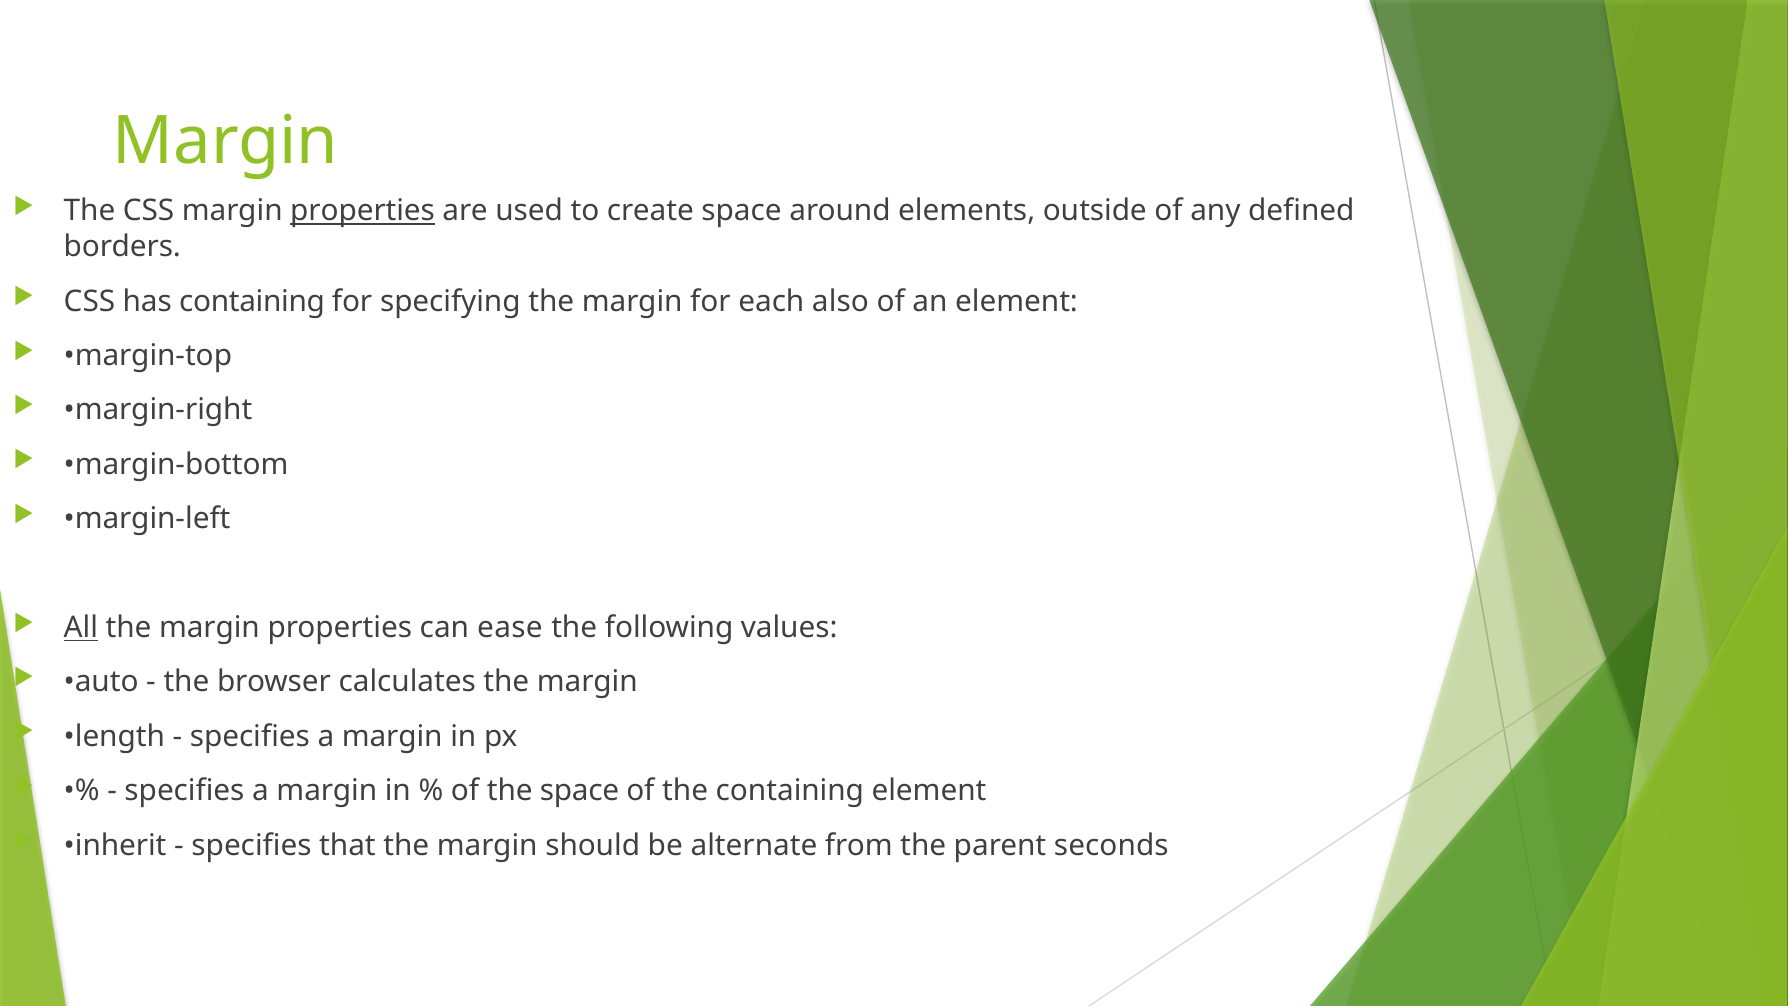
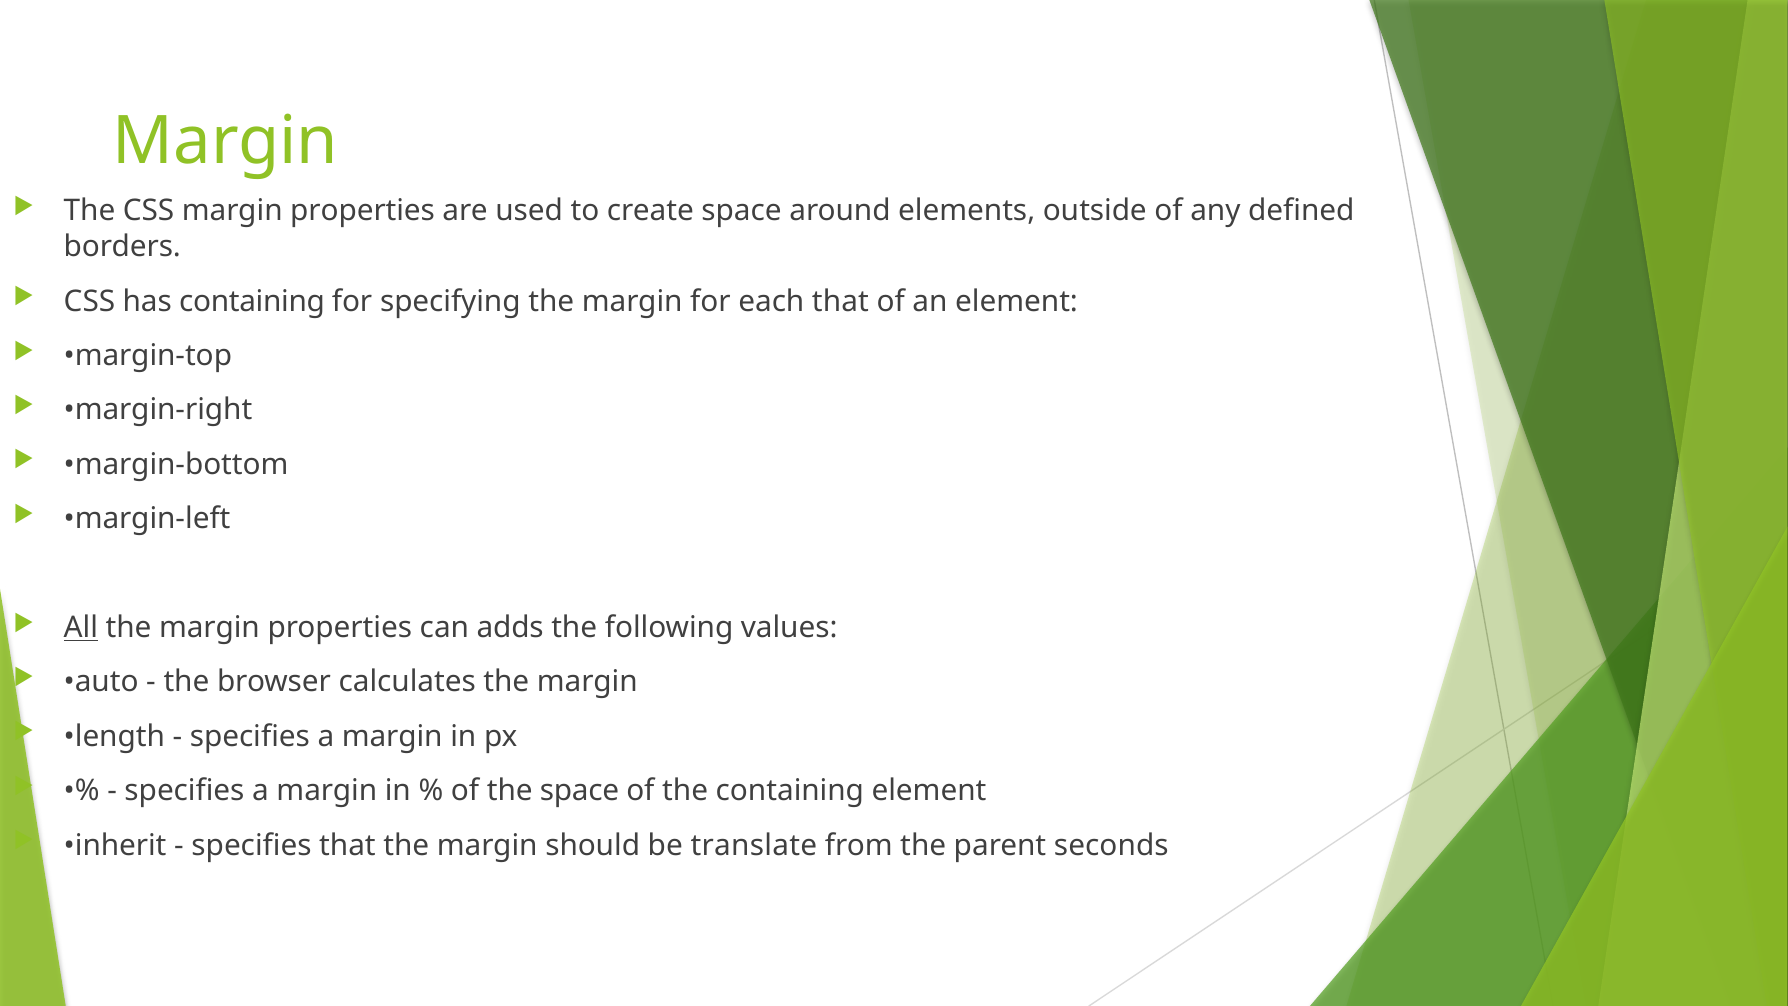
properties underline: present -> none (363, 211)
each also: also -> that (840, 301)
ease: ease -> adds (510, 627)
alternate: alternate -> translate (754, 845)
